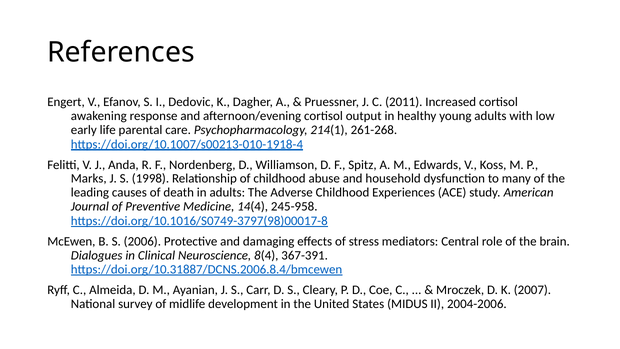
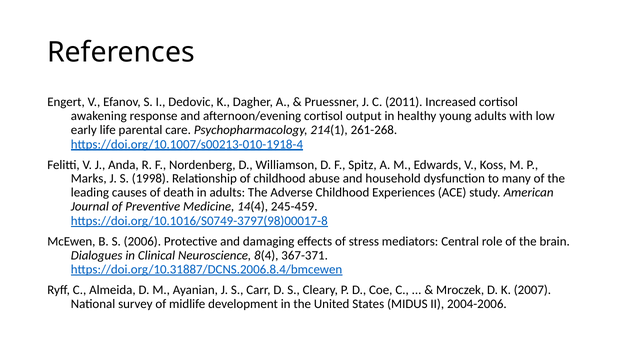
245-958: 245-958 -> 245-459 (294, 206)
367-391: 367-391 -> 367-371 (305, 255)
